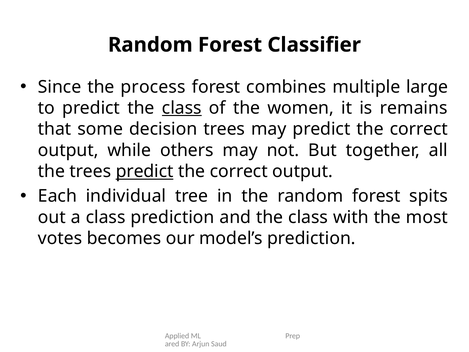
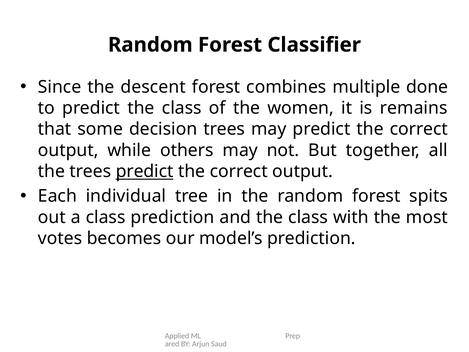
process: process -> descent (153, 87)
large: large -> done (427, 87)
class underline: present -> none (182, 108)
